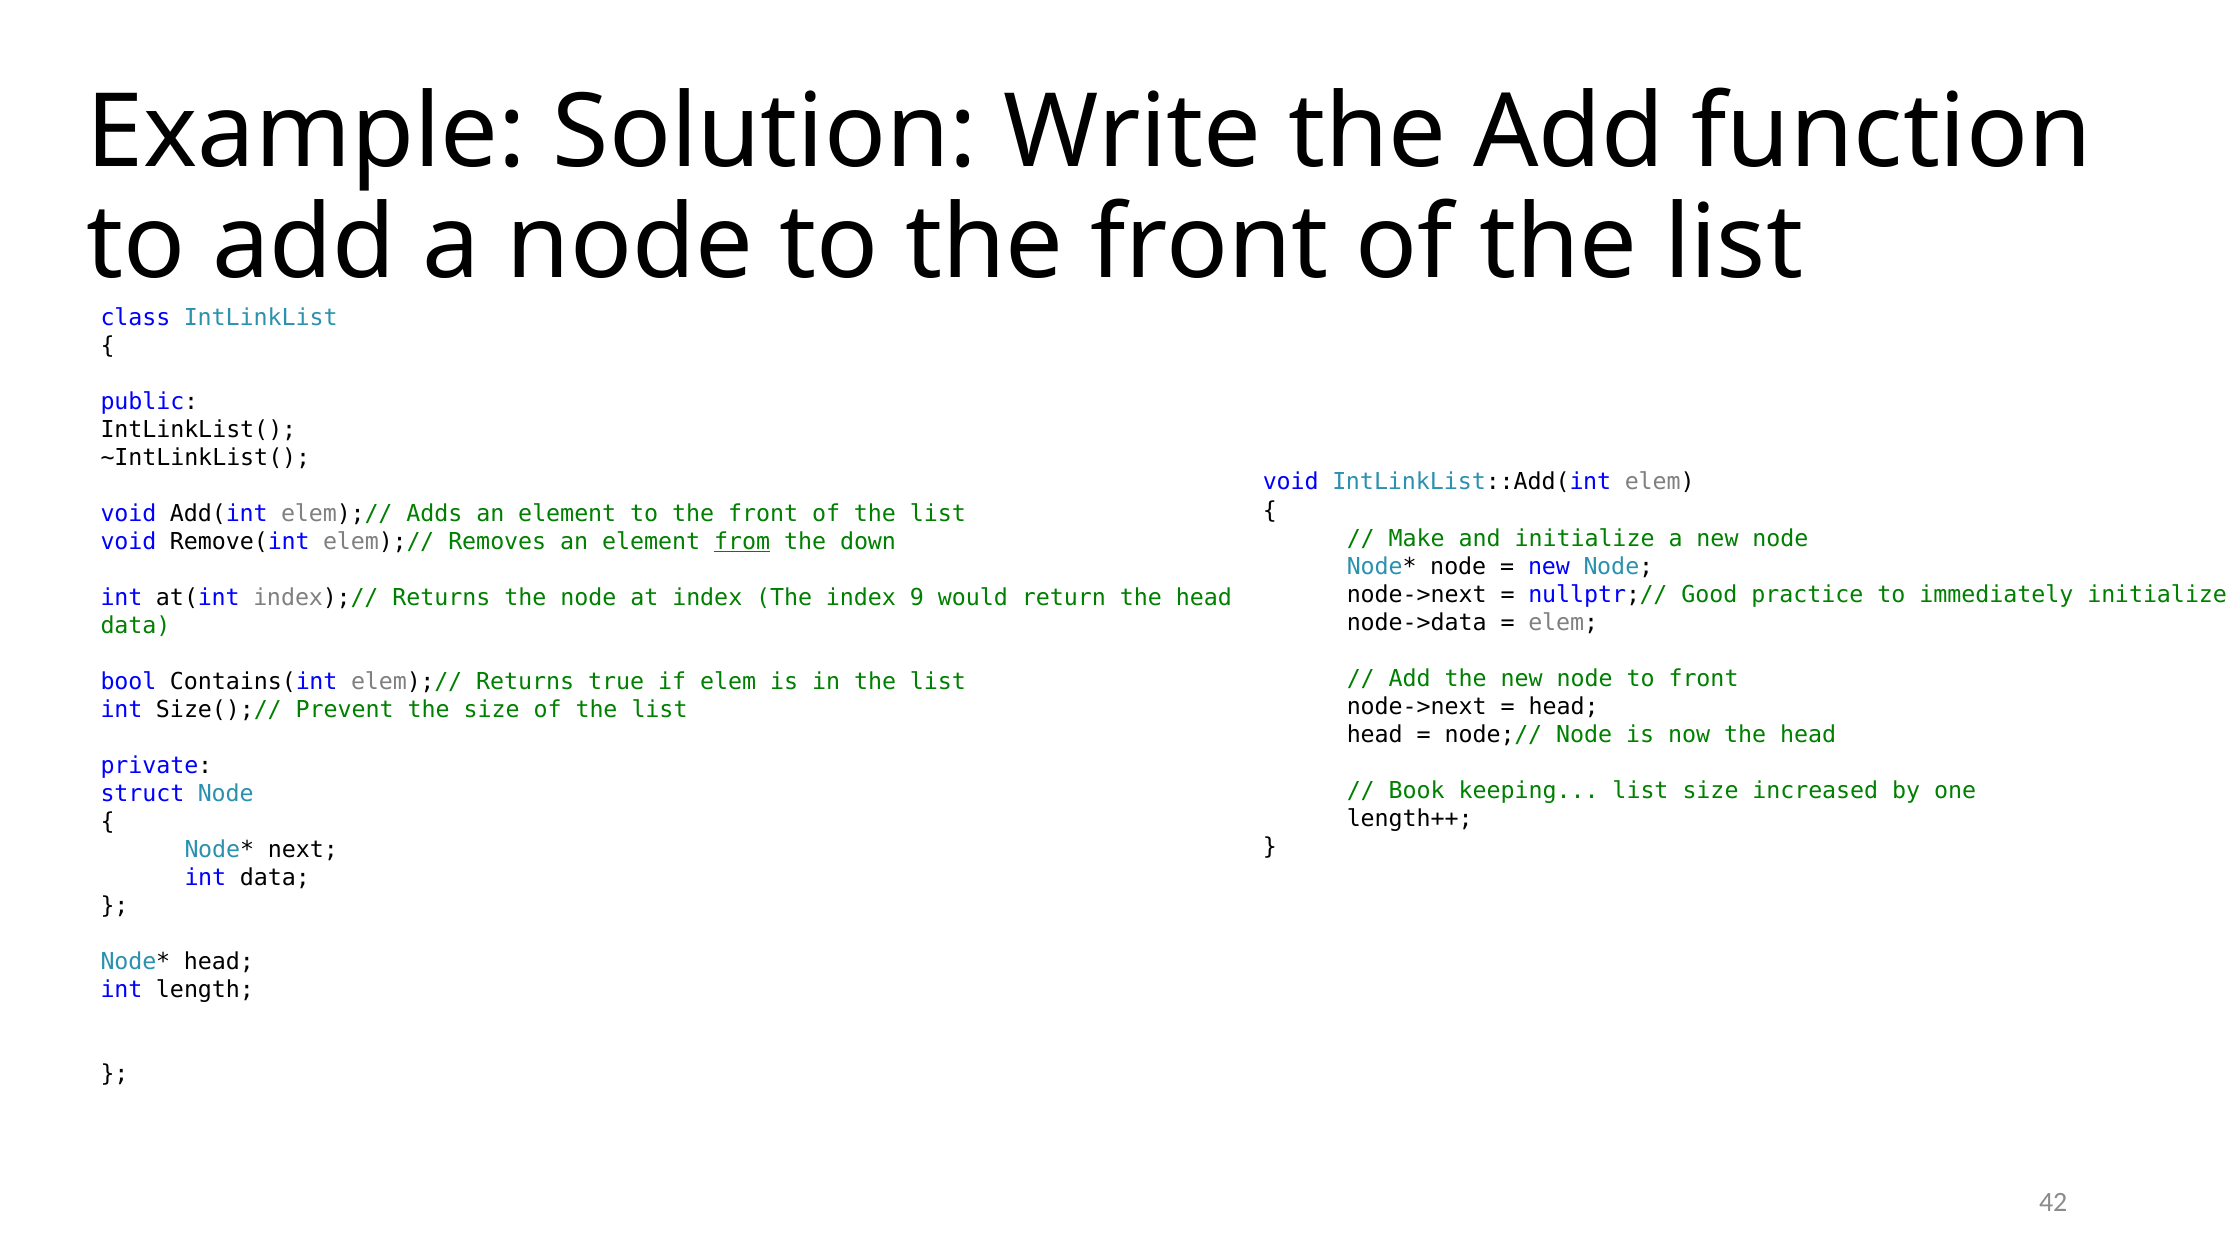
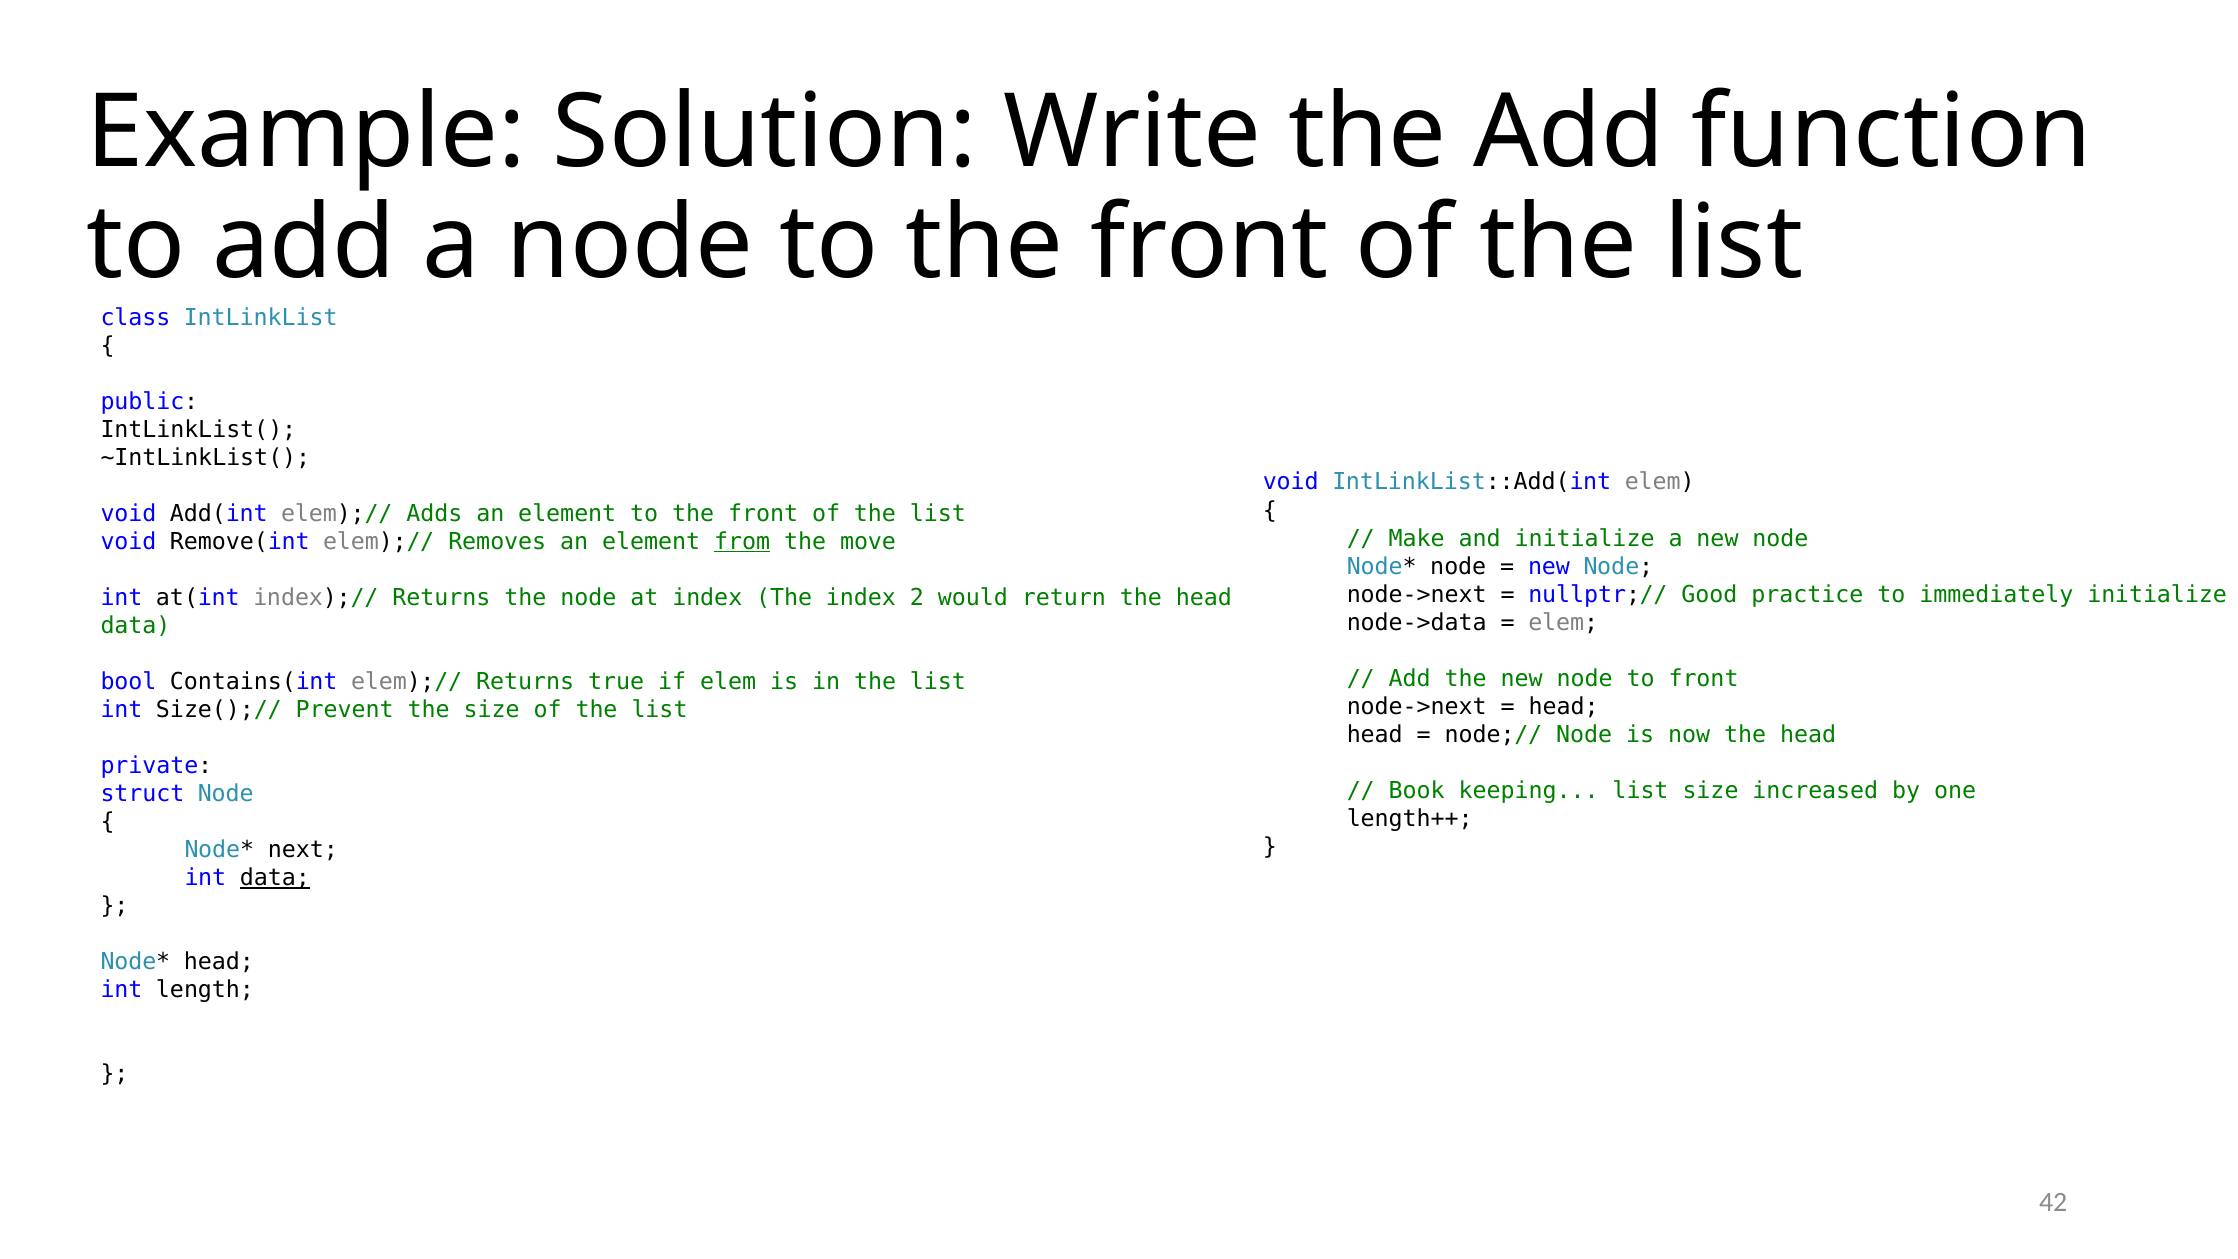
down: down -> move (868, 542)
9: 9 -> 2 (917, 598)
data underline: none -> present (275, 878)
